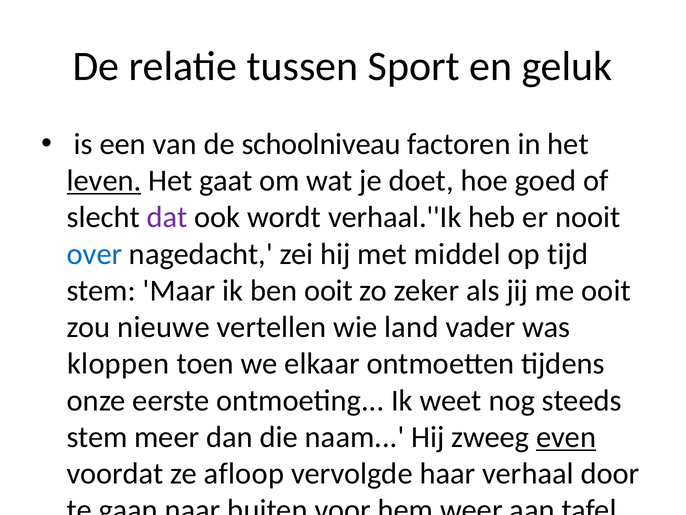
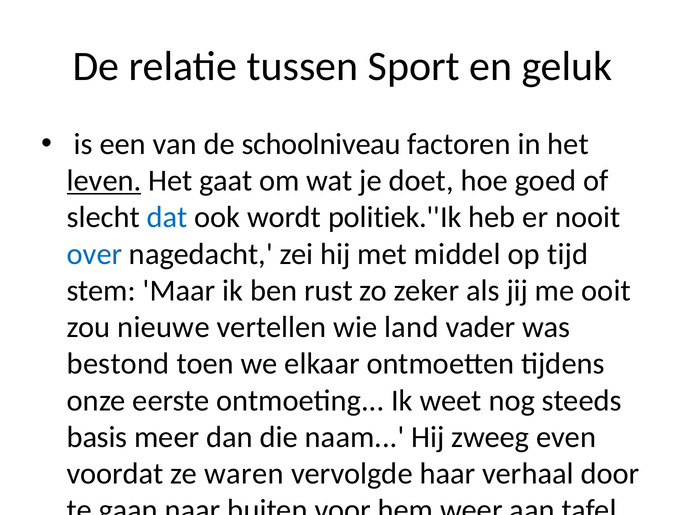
dat colour: purple -> blue (167, 217)
verhaal.''Ik: verhaal.''Ik -> politiek.''Ik (395, 217)
ben ooit: ooit -> rust (329, 290)
kloppen: kloppen -> bestond (118, 363)
stem: stem -> basis (97, 437)
even underline: present -> none (566, 437)
ze afloop: afloop -> waren (244, 473)
